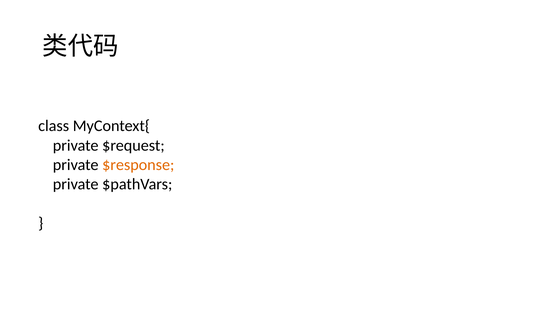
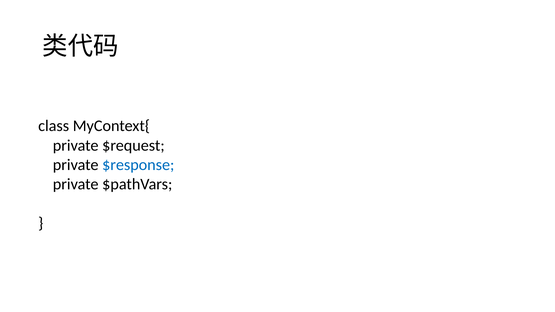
$response colour: orange -> blue (138, 165)
